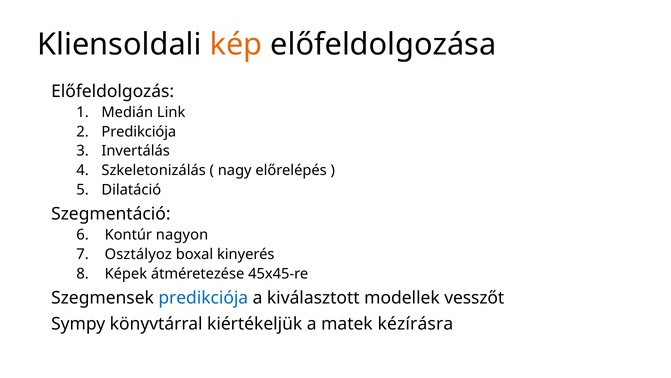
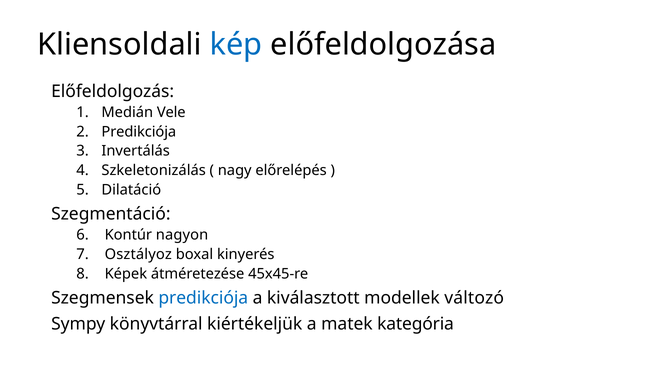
kép colour: orange -> blue (236, 44)
Link: Link -> Vele (171, 112)
vesszőt: vesszőt -> változó (474, 298)
kézírásra: kézírásra -> kategória (416, 324)
